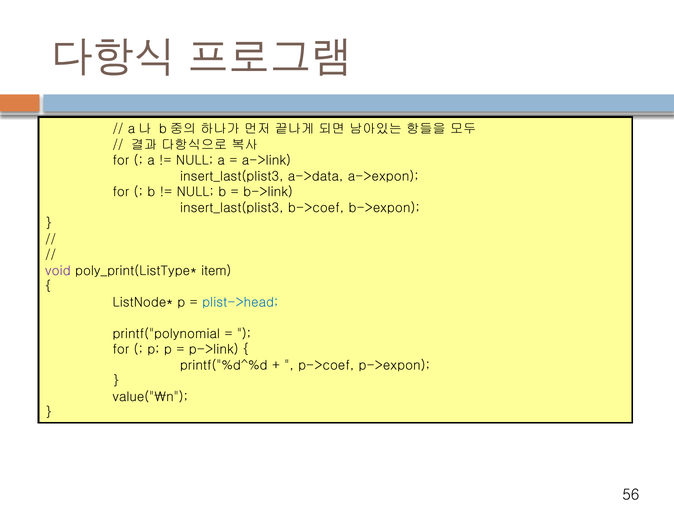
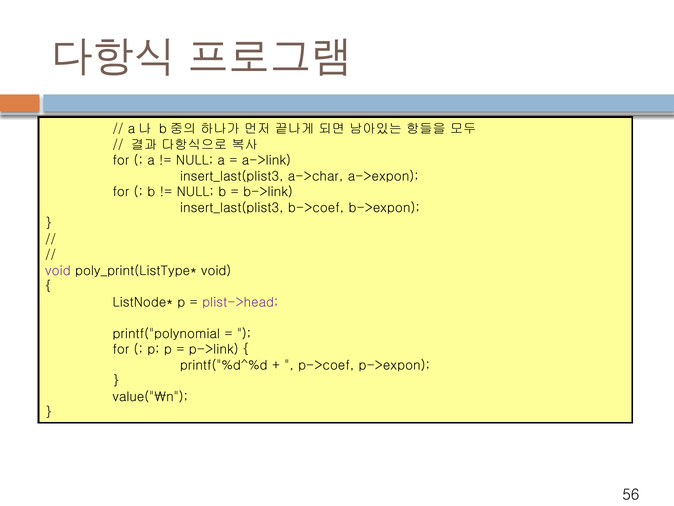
a->data: a->data -> a->char (316, 176)
item: item -> void (216, 271)
plist->head colour: blue -> purple (240, 302)
